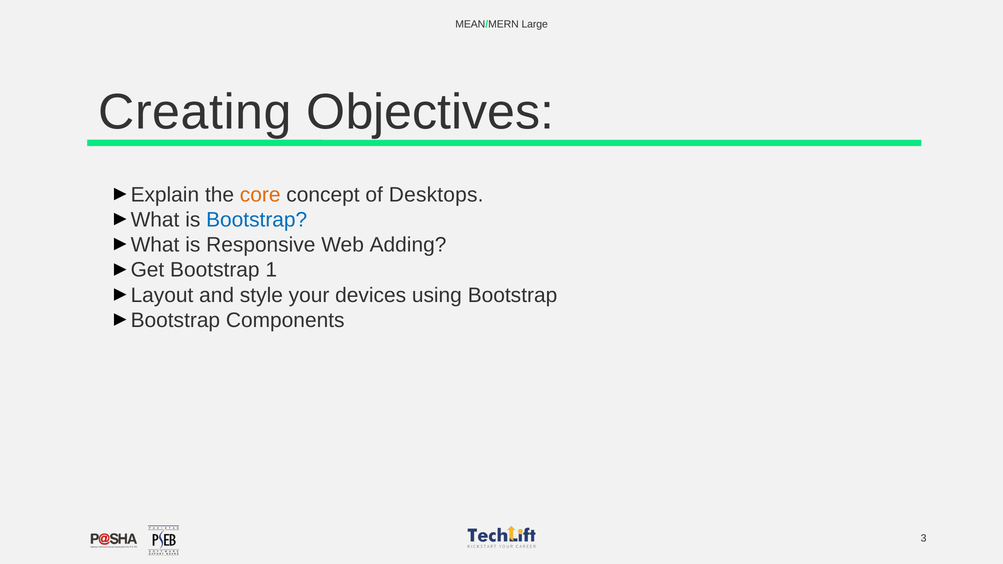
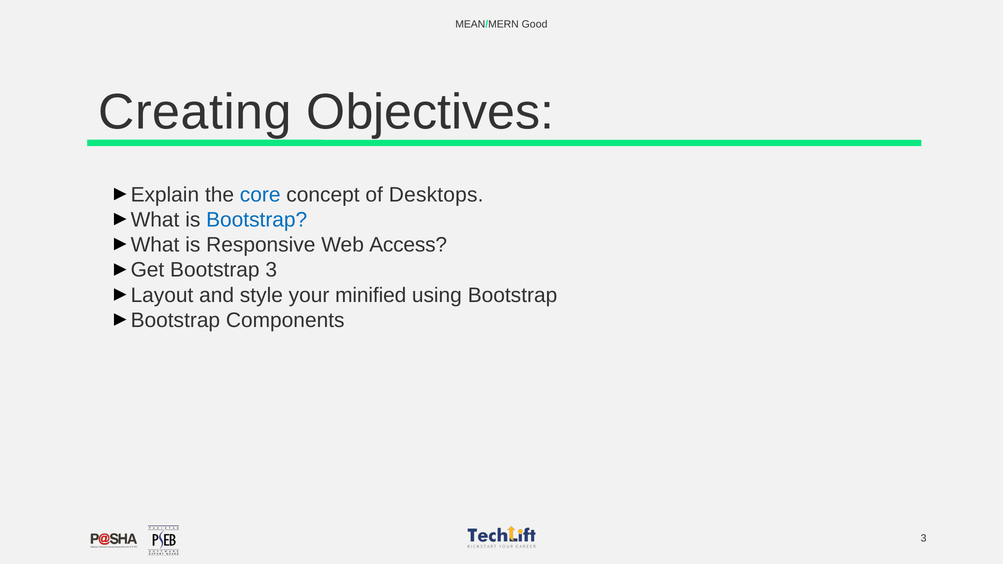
Large: Large -> Good (535, 24)
core colour: orange -> blue (260, 195)
Adding: Adding -> Access (408, 245)
Bootstrap 1: 1 -> 3 (271, 270)
devices: devices -> minified (371, 295)
